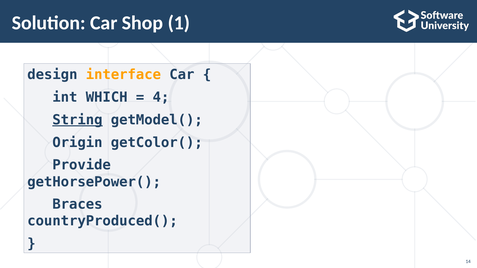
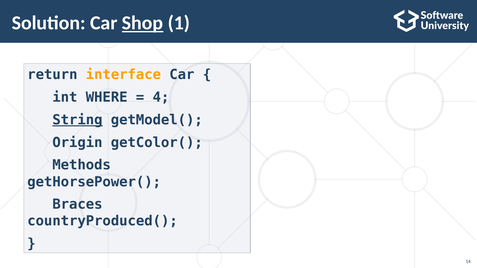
Shop underline: none -> present (143, 23)
design: design -> return (52, 75)
WHICH: WHICH -> WHERE (107, 97)
Provide: Provide -> Methods (82, 165)
